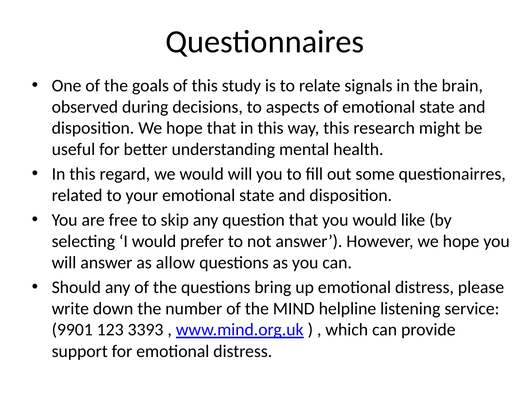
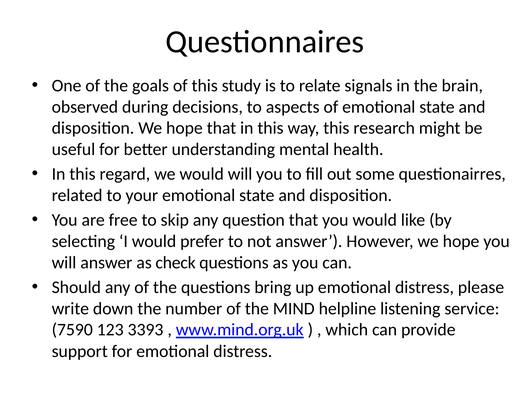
allow: allow -> check (176, 262)
9901: 9901 -> 7590 (72, 329)
